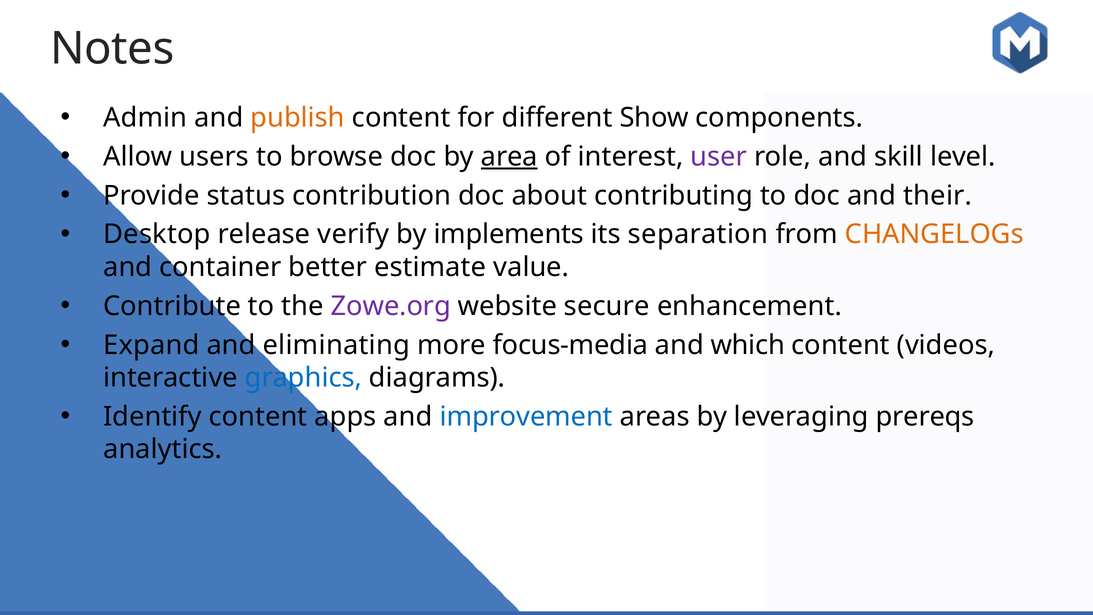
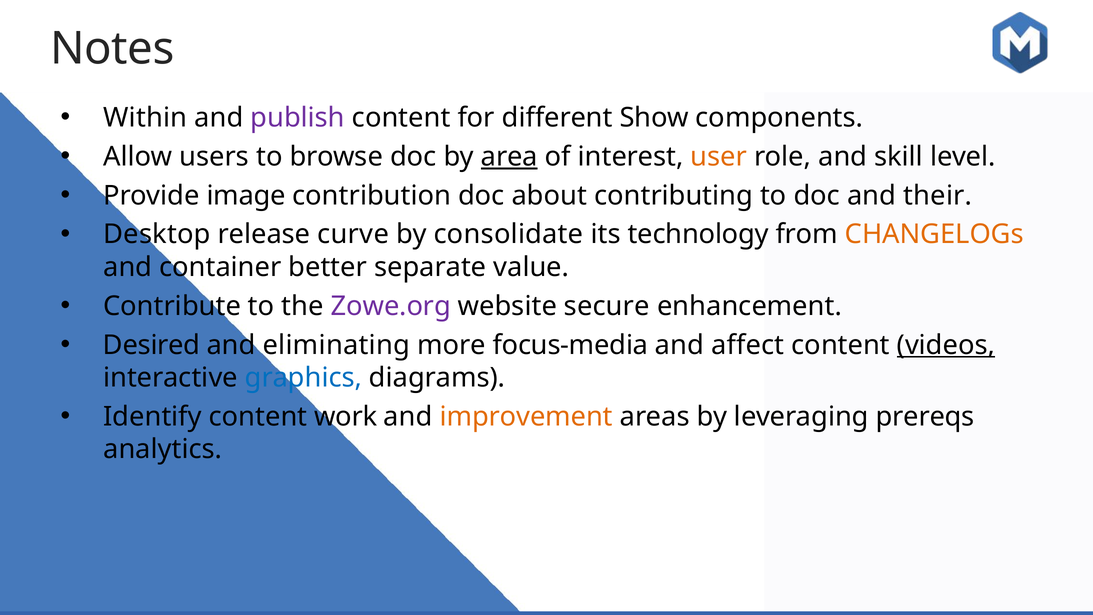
Admin: Admin -> Within (145, 118)
publish colour: orange -> purple (298, 118)
user colour: purple -> orange (719, 157)
status: status -> image (246, 196)
verify: verify -> curve (353, 234)
implements: implements -> consolidate (509, 234)
separation: separation -> technology (698, 234)
estimate: estimate -> separate (430, 267)
Expand: Expand -> Desired (152, 345)
which: which -> affect (748, 345)
videos underline: none -> present (946, 345)
apps: apps -> work (346, 417)
improvement colour: blue -> orange (526, 417)
